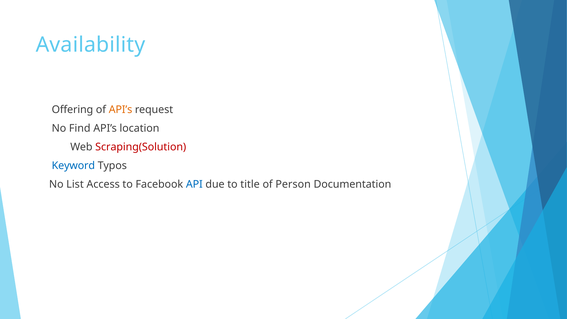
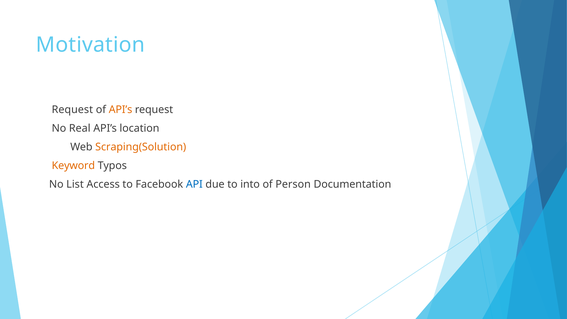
Availability: Availability -> Motivation (91, 45)
Offering: Offering -> Request (72, 110)
Find: Find -> Real (80, 128)
Scraping(Solution colour: red -> orange (141, 147)
Keyword colour: blue -> orange (73, 166)
title: title -> into (250, 184)
